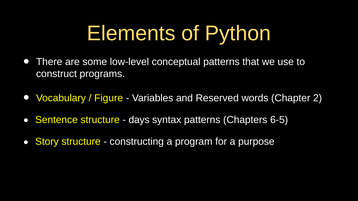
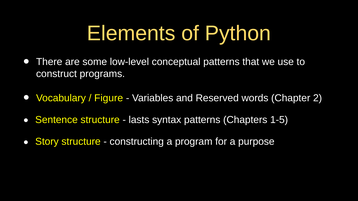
days: days -> lasts (139, 120)
6-5: 6-5 -> 1-5 (279, 120)
